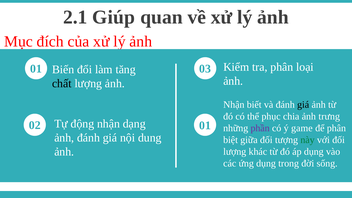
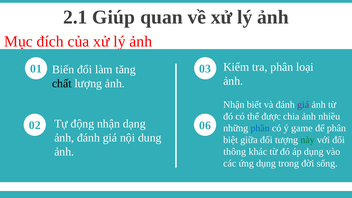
giá colour: black -> purple (303, 105)
phục: phục -> được (271, 116)
trưng: trưng -> nhiều (329, 116)
02 01: 01 -> 06 (205, 125)
phần colour: purple -> blue (260, 128)
lượng: lượng -> thông (235, 152)
